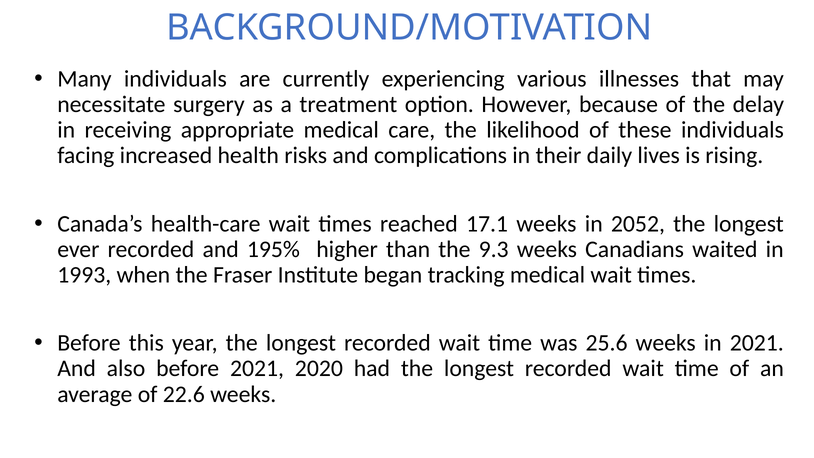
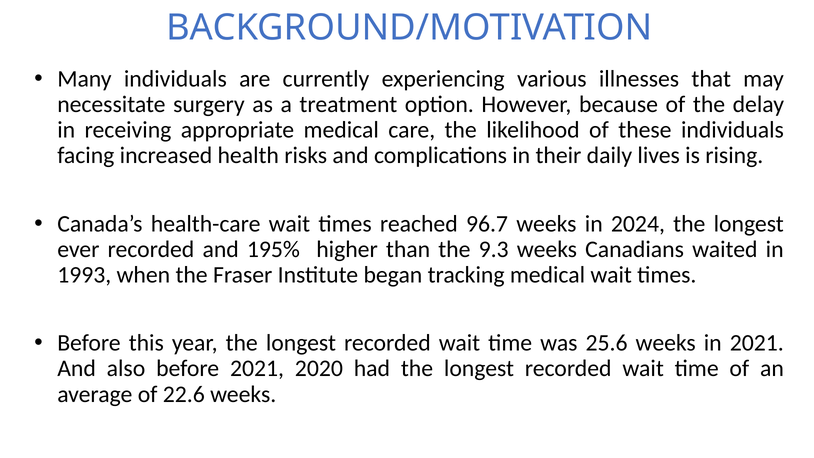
17.1: 17.1 -> 96.7 (487, 224)
2052: 2052 -> 2024 (638, 224)
